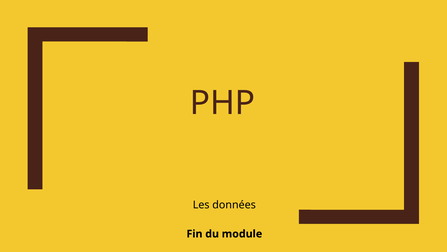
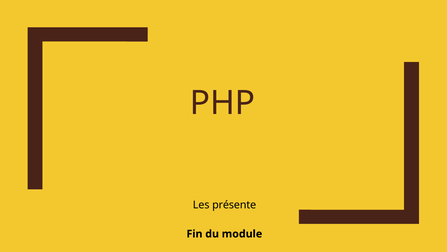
données: données -> présente (234, 205)
